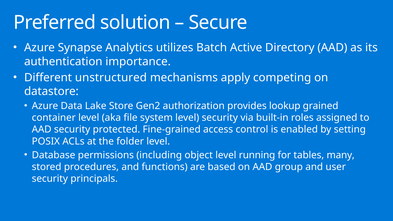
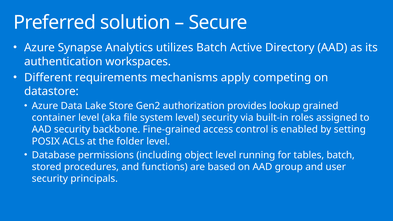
importance: importance -> workspaces (138, 61)
unstructured: unstructured -> requirements (111, 78)
protected: protected -> backbone (116, 130)
tables many: many -> batch (341, 155)
